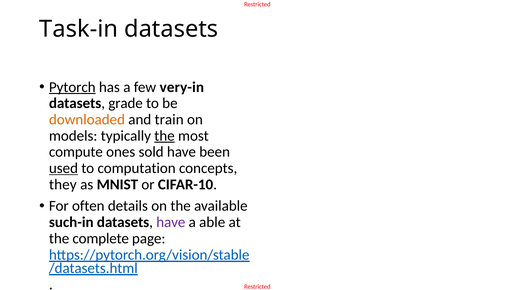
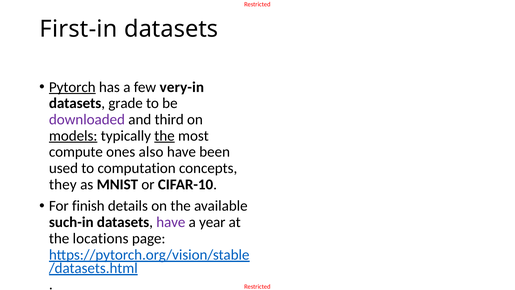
Task-in: Task-in -> First-in (79, 29)
downloaded colour: orange -> purple (87, 119)
train: train -> third (169, 119)
models underline: none -> present (73, 136)
sold: sold -> also (151, 152)
used underline: present -> none (63, 168)
often: often -> finish (88, 206)
able: able -> year (212, 222)
complete: complete -> locations (101, 238)
